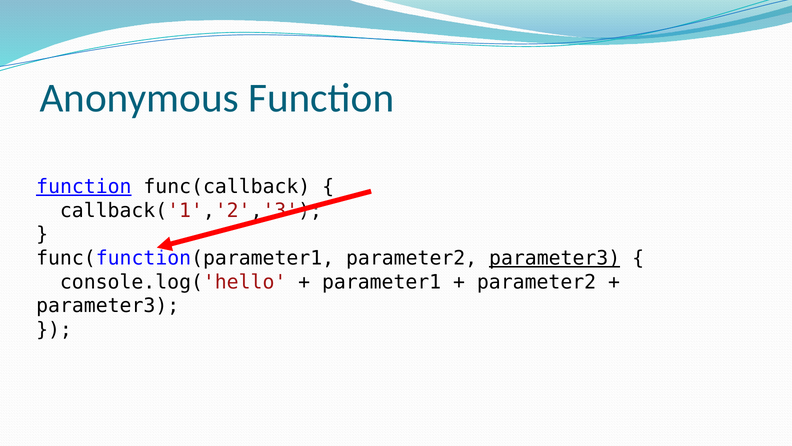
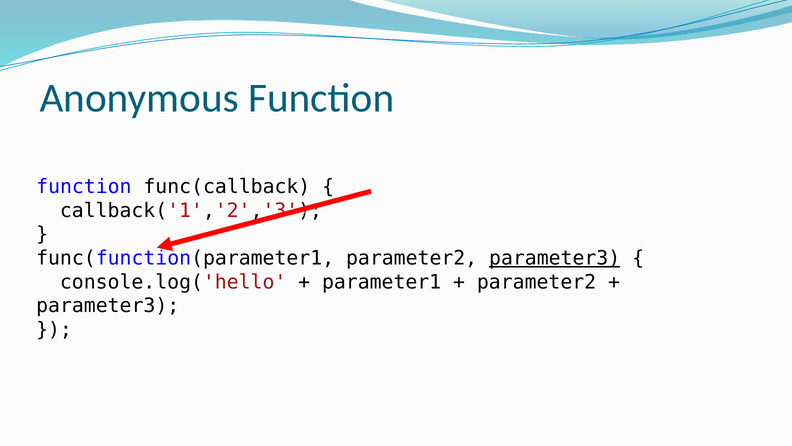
function underline: present -> none (84, 187)
